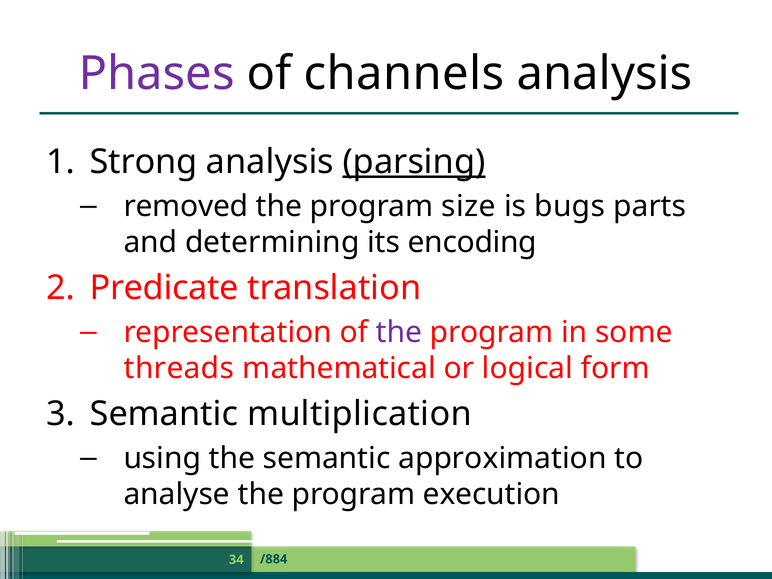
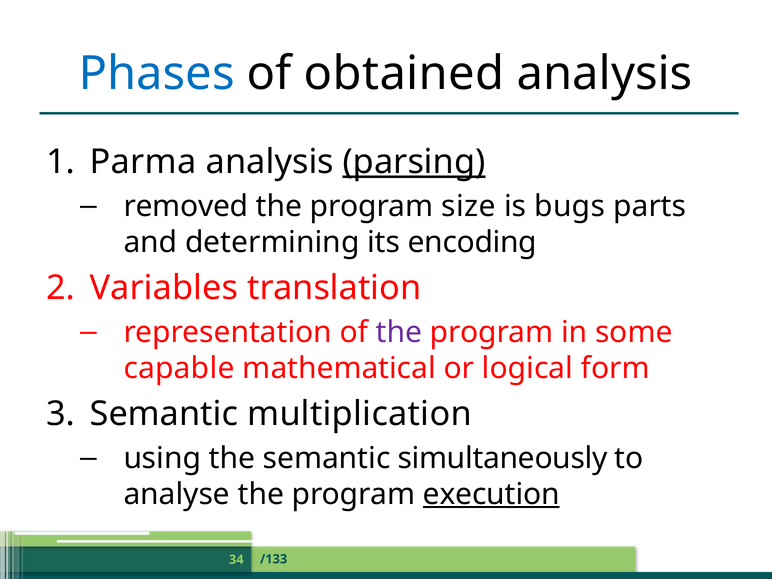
Phases colour: purple -> blue (157, 74)
channels: channels -> obtained (404, 74)
Strong: Strong -> Parma (143, 162)
Predicate: Predicate -> Variables (164, 288)
threads: threads -> capable (179, 368)
approximation: approximation -> simultaneously (503, 458)
execution underline: none -> present (491, 494)
/884: /884 -> /133 (274, 559)
